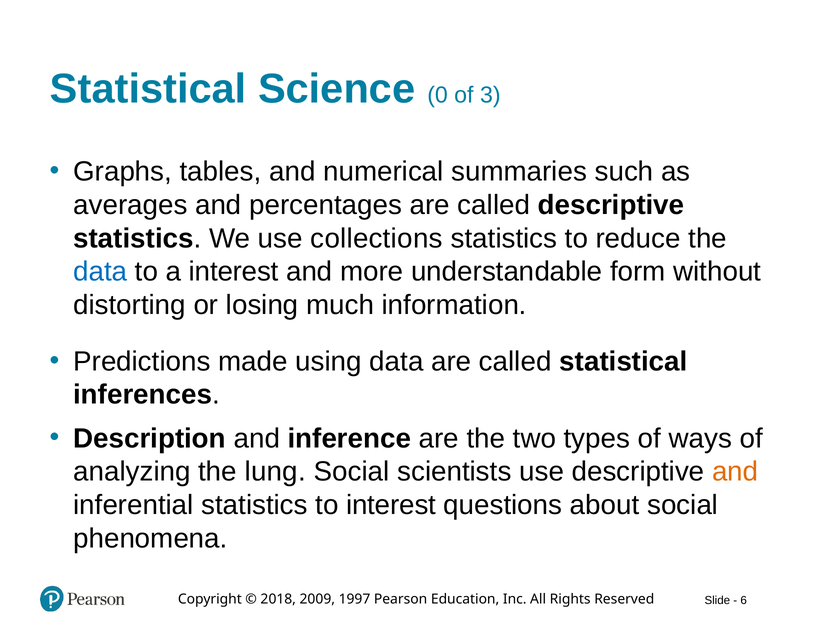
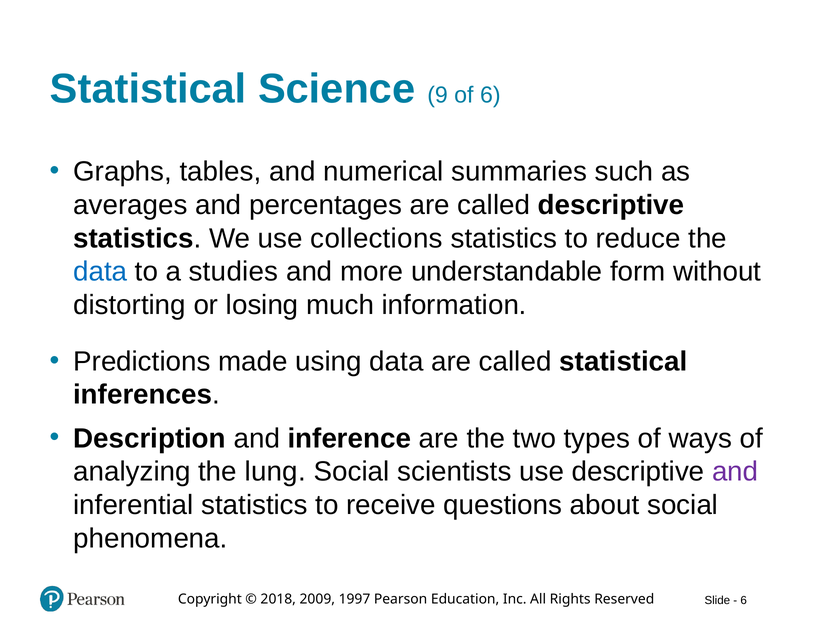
0: 0 -> 9 (438, 95)
of 3: 3 -> 6 (490, 95)
a interest: interest -> studies (233, 272)
and colour: orange -> purple (735, 472)
to interest: interest -> receive (391, 505)
